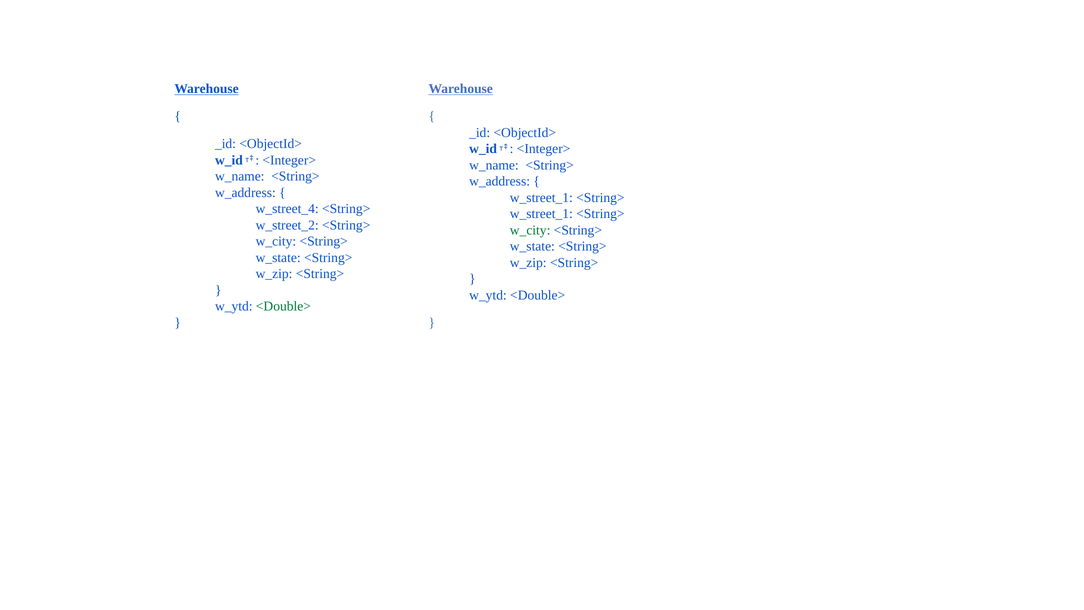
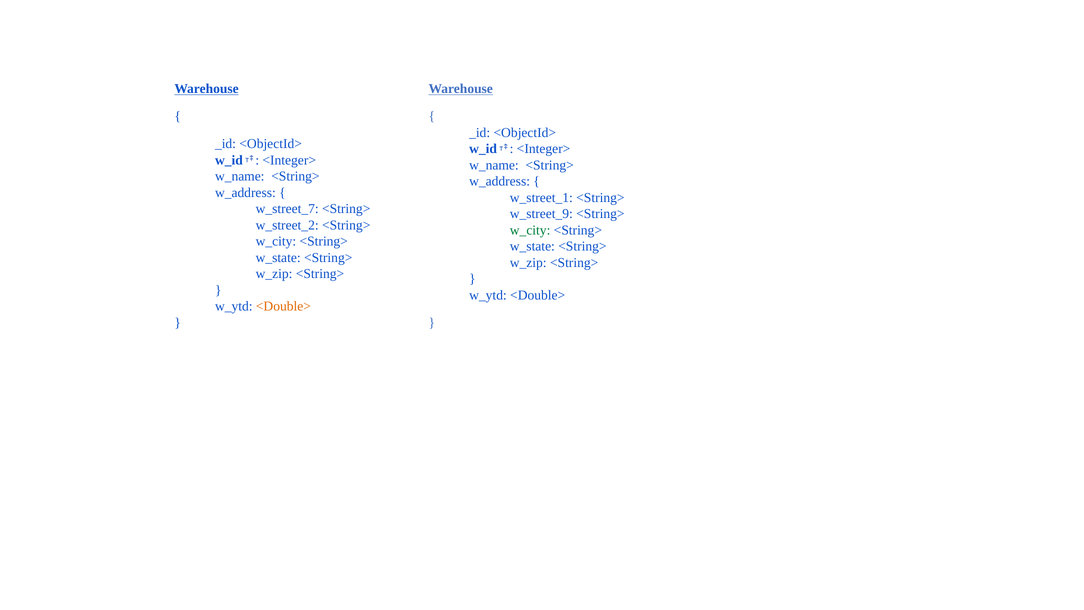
w_street_4: w_street_4 -> w_street_7 (287, 209)
w_street_1: w_street_1 -> w_street_9 (541, 214)
<Double> colour: green -> orange (283, 306)
